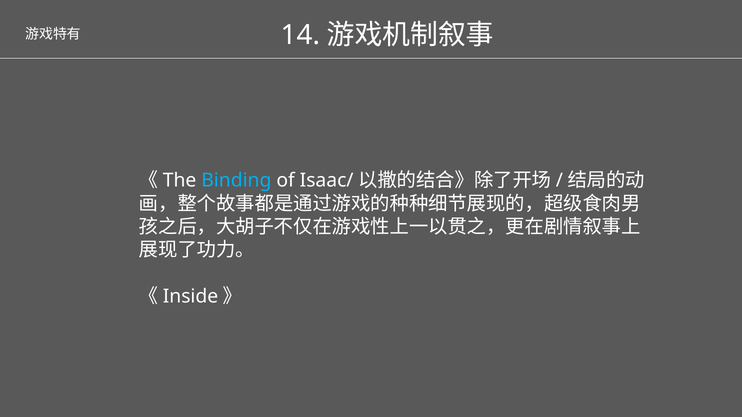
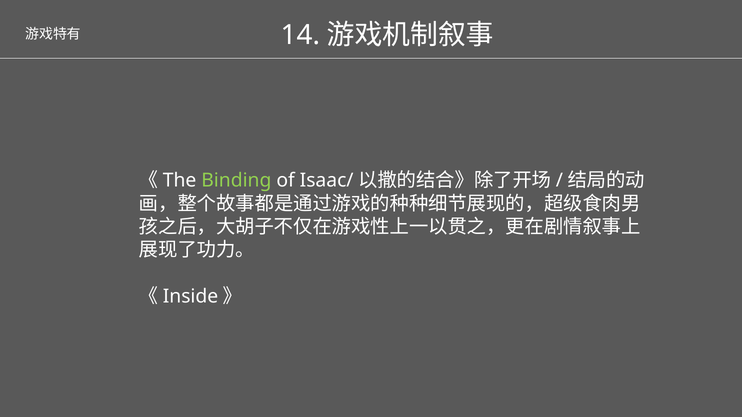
Binding colour: light blue -> light green (236, 181)
